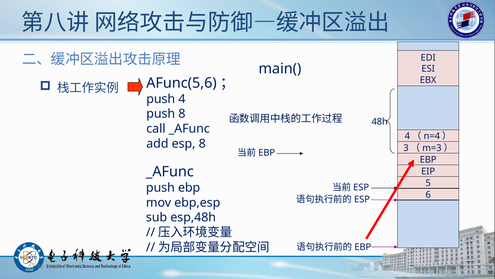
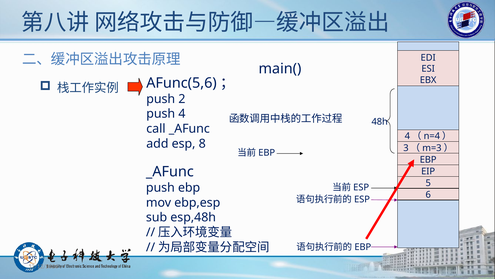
4: 4 -> 2 (182, 99)
push 8: 8 -> 4 (182, 114)
